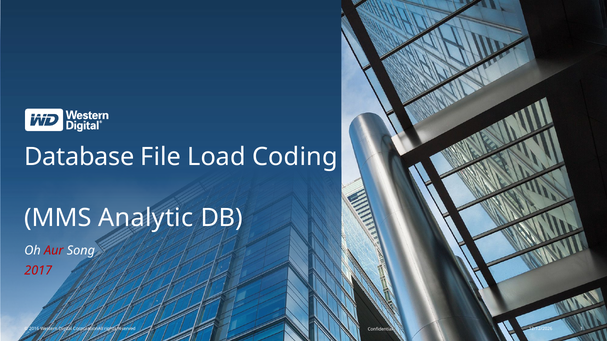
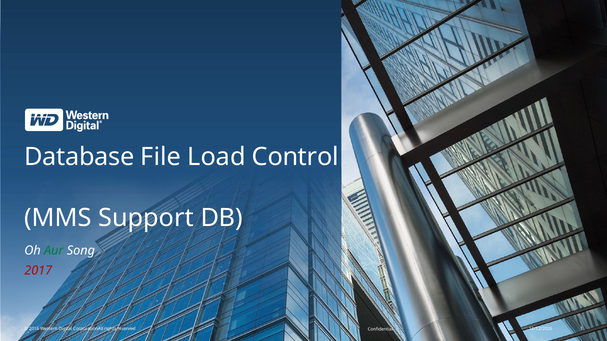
Coding: Coding -> Control (295, 157)
Analytic: Analytic -> Support (146, 218)
Aur colour: red -> green (54, 251)
